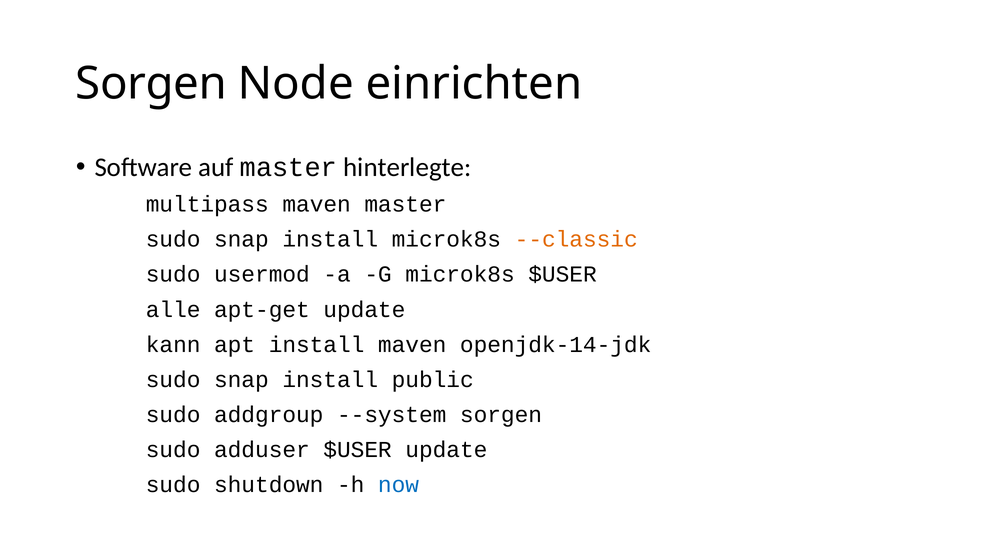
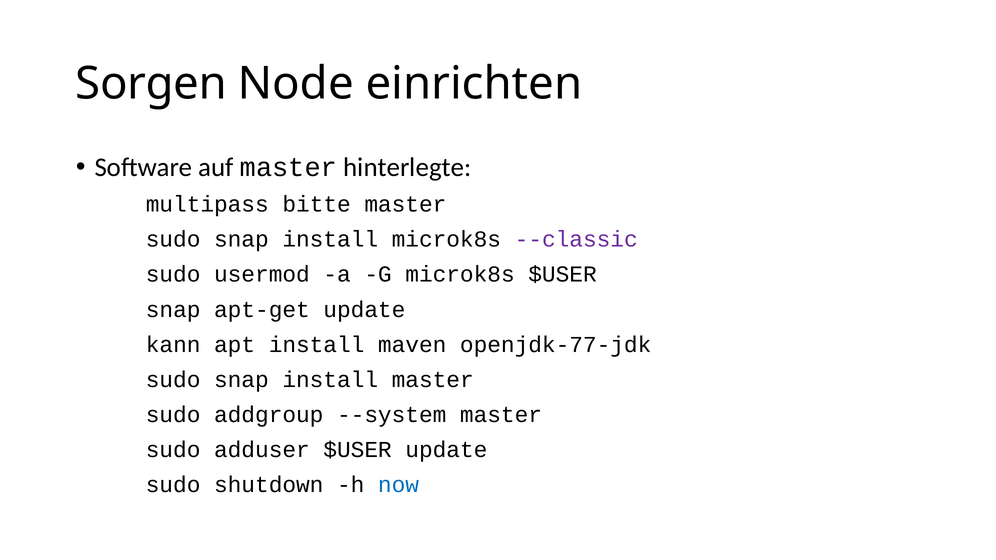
multipass maven: maven -> bitte (317, 205)
--classic colour: orange -> purple (576, 240)
alle: alle -> snap (173, 310)
openjdk-14-jdk: openjdk-14-jdk -> openjdk-77-jdk (556, 345)
install public: public -> master (433, 380)
--system sorgen: sorgen -> master (501, 415)
